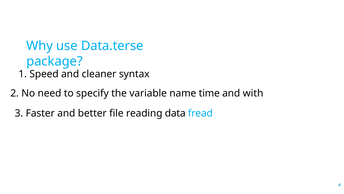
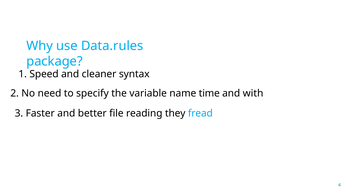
Data.terse: Data.terse -> Data.rules (112, 46)
data: data -> they (175, 113)
